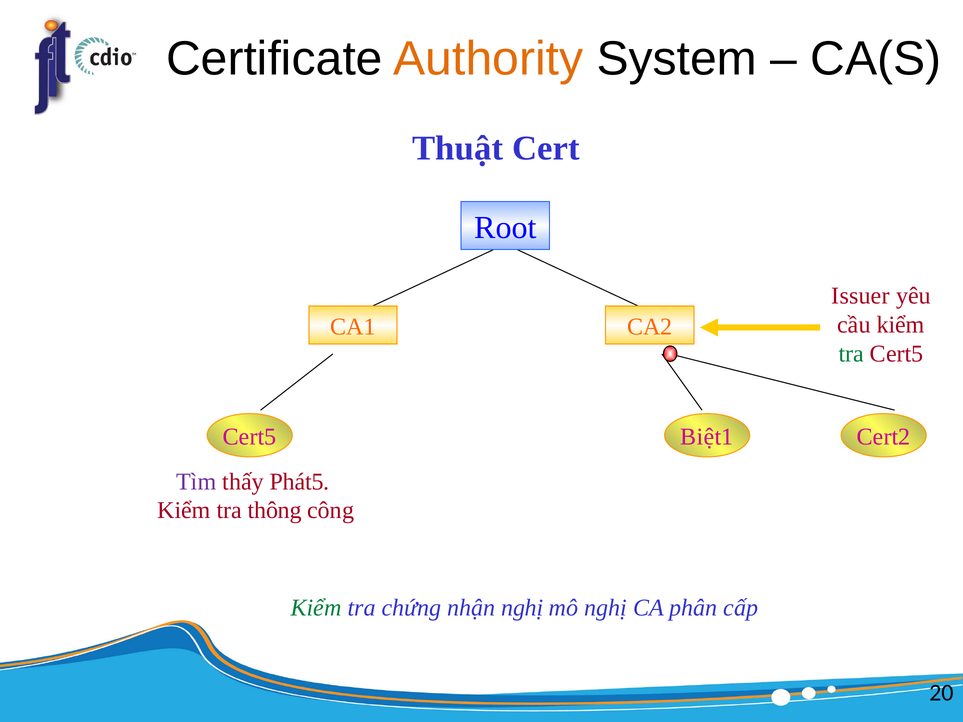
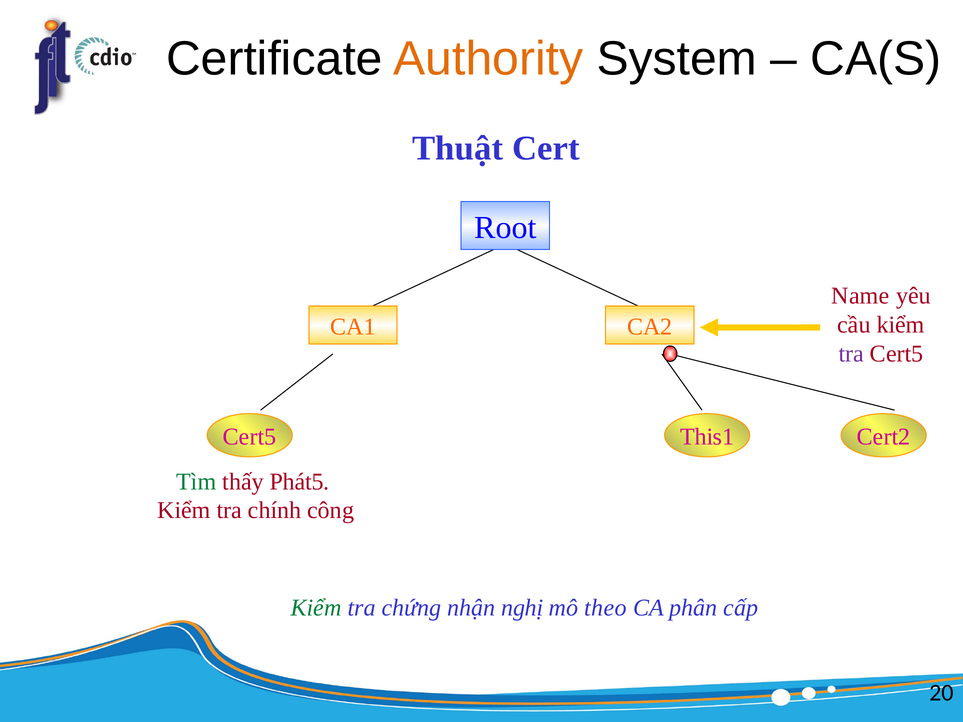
Issuer: Issuer -> Name (861, 296)
tra colour: green -> purple (851, 354)
Biệt1: Biệt1 -> This1 (707, 437)
Tìm colour: purple -> green (196, 482)
thông: thông -> chính (275, 511)
mô nghị: nghị -> theo (606, 608)
